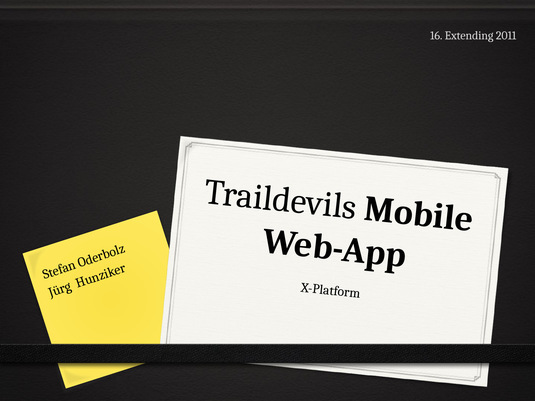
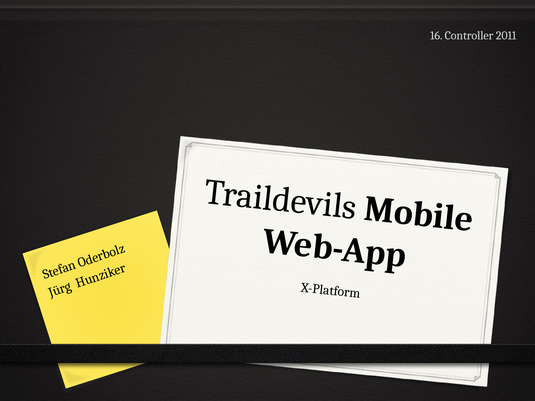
Extending: Extending -> Controller (469, 36)
